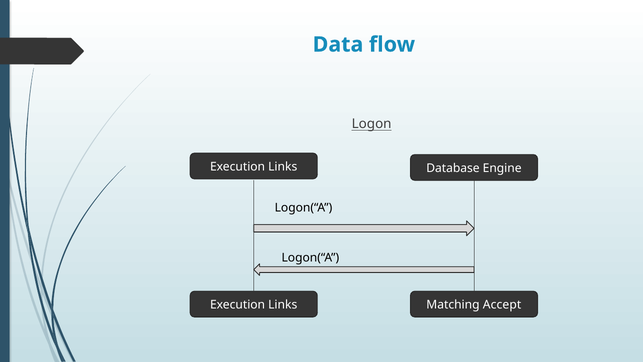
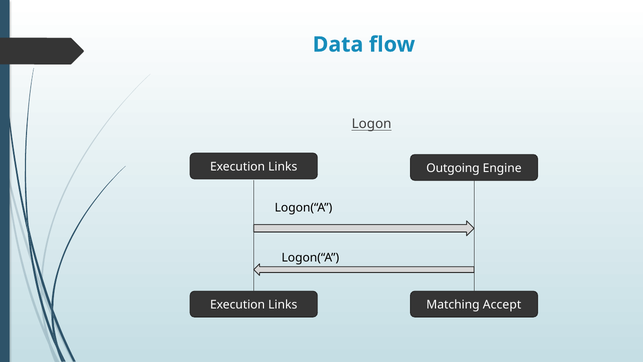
Database: Database -> Outgoing (453, 168)
